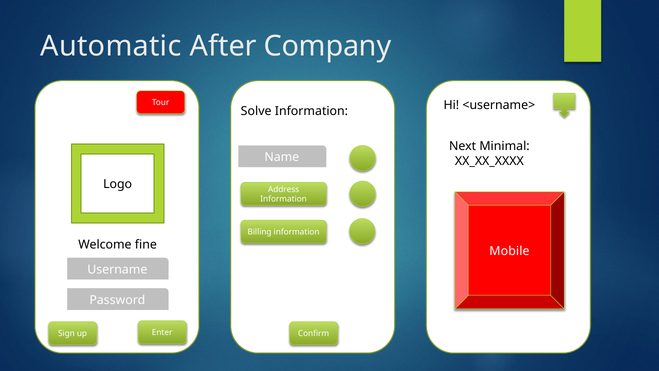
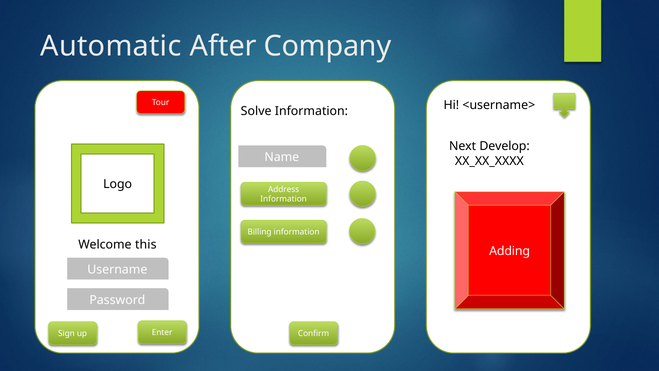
Minimal: Minimal -> Develop (505, 146)
fine: fine -> this (146, 244)
Mobile: Mobile -> Adding (510, 251)
